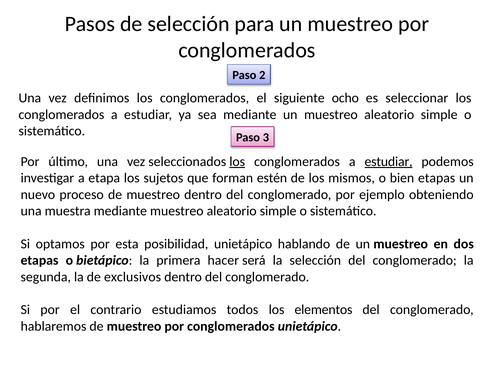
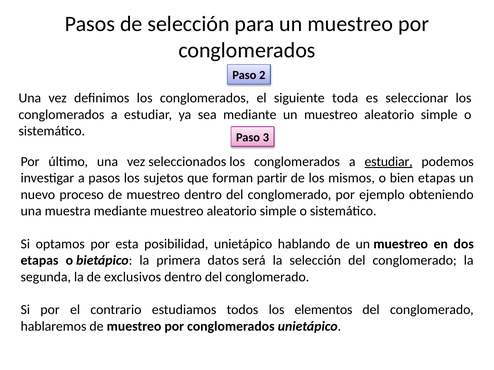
ocho: ocho -> toda (345, 98)
los underline: present -> none (237, 162)
a etapa: etapa -> pasos (104, 178)
estén: estén -> partir (272, 178)
hacer: hacer -> datos (223, 261)
